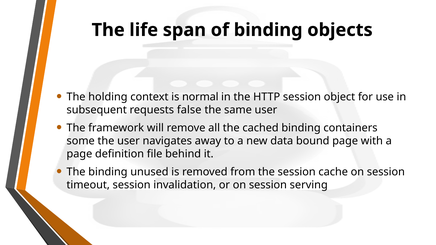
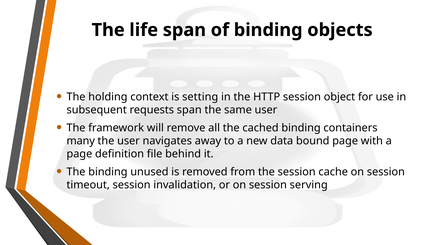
normal: normal -> setting (200, 97)
requests false: false -> span (189, 110)
some: some -> many (81, 141)
